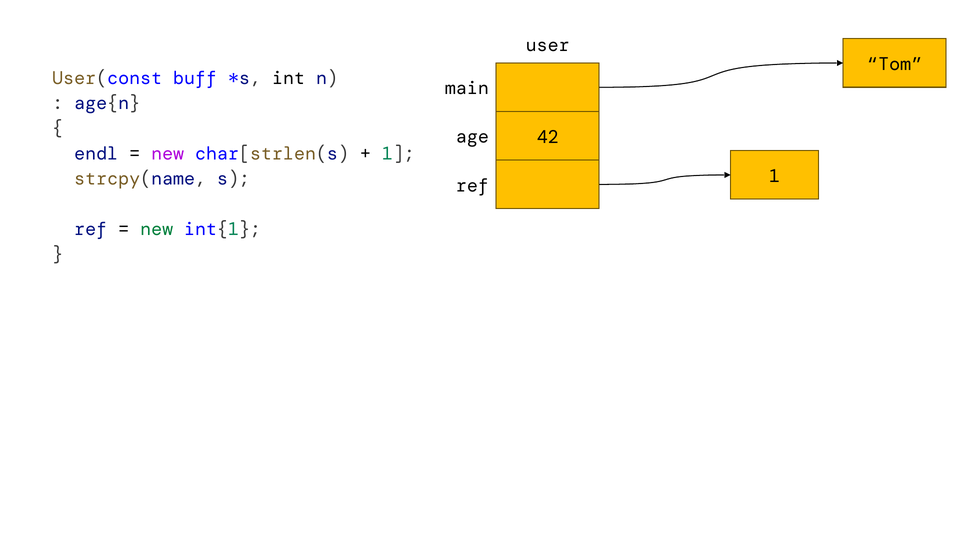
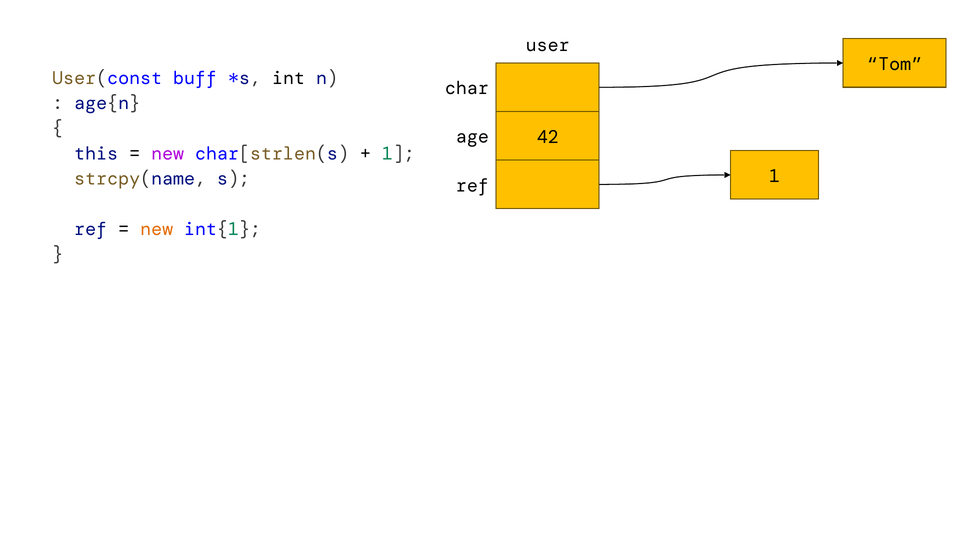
main: main -> char (467, 88)
endl: endl -> this (96, 153)
new colour: green -> orange (157, 229)
